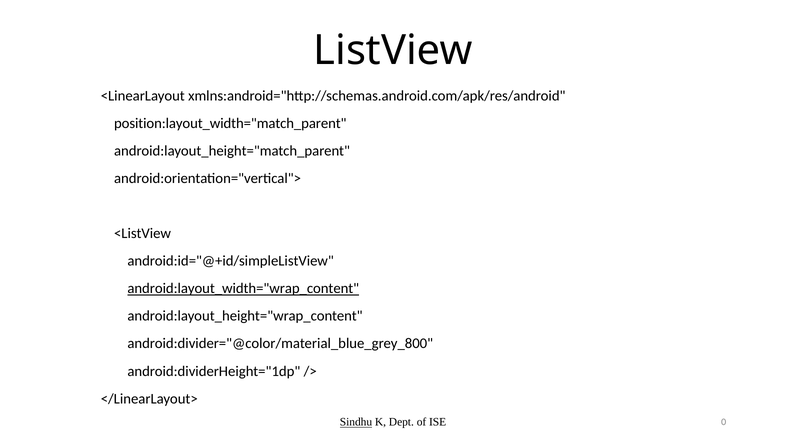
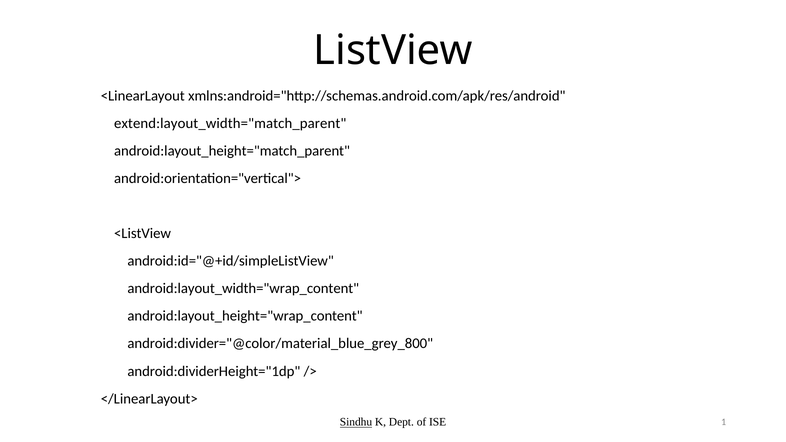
position:layout_width="match_parent: position:layout_width="match_parent -> extend:layout_width="match_parent (230, 124)
android:layout_width="wrap_content underline: present -> none (243, 289)
0: 0 -> 1 (724, 422)
